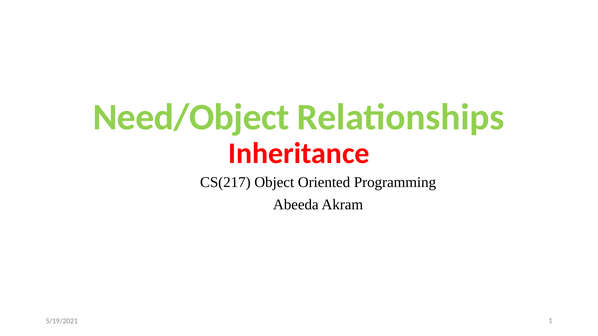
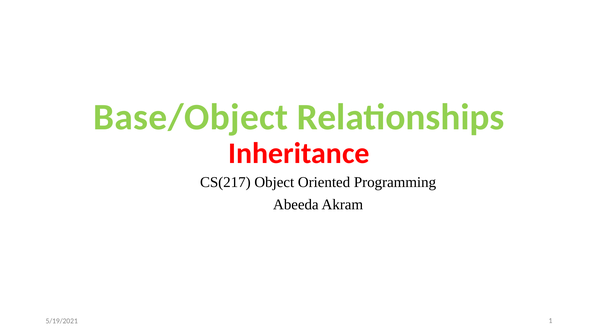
Need/Object: Need/Object -> Base/Object (191, 117)
